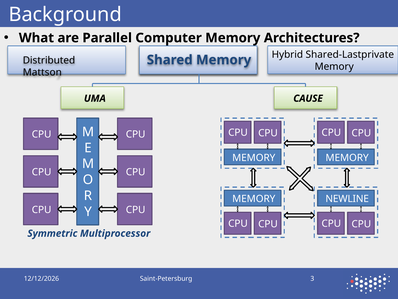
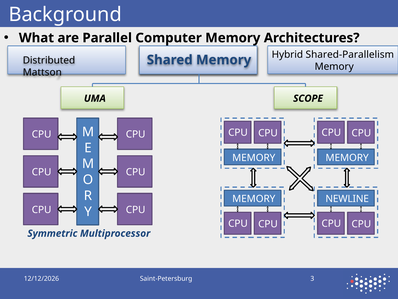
Shared-Lastprivate: Shared-Lastprivate -> Shared-Parallelism (350, 54)
CAUSE: CAUSE -> SCOPE (308, 98)
